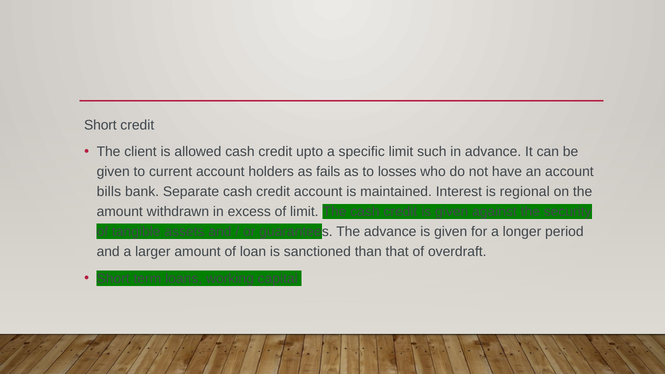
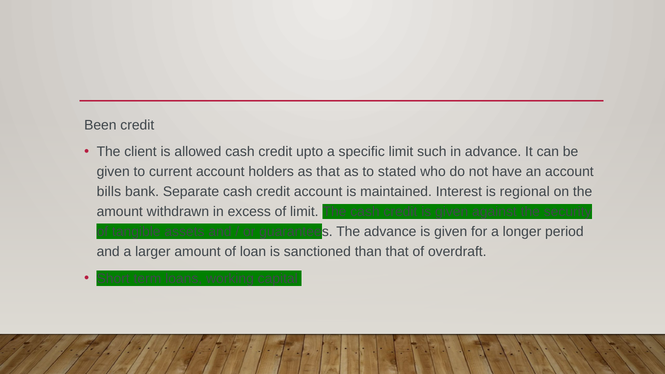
Short: Short -> Been (100, 125)
as fails: fails -> that (328, 172)
losses: losses -> stated (397, 172)
